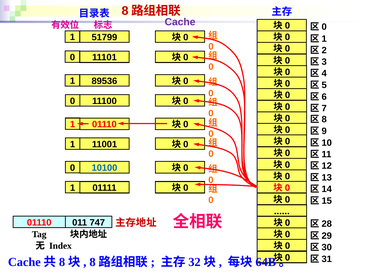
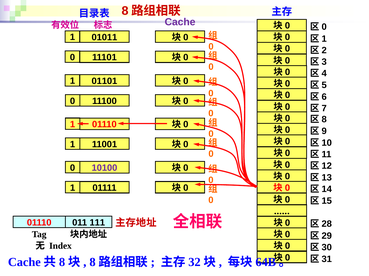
51799: 51799 -> 01011 (104, 37)
89536: 89536 -> 01101 (104, 81)
10100 colour: blue -> purple (104, 168)
747: 747 -> 111 (97, 223)
